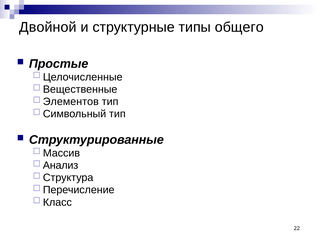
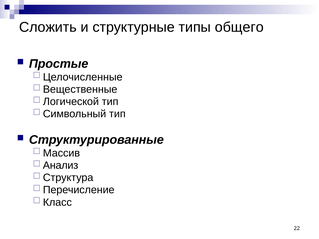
Двойной: Двойной -> Сложить (48, 27)
Элементов: Элементов -> Логической (71, 102)
